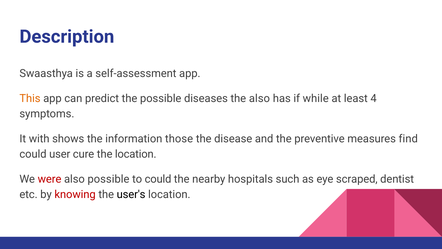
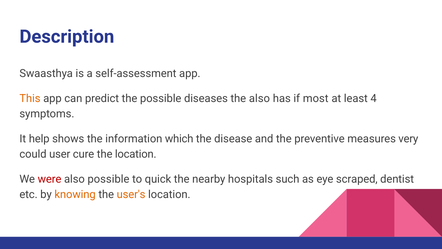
while: while -> most (316, 98)
with: with -> help (39, 139)
those: those -> which (179, 139)
find: find -> very (408, 139)
to could: could -> quick (158, 179)
knowing colour: red -> orange (75, 194)
user's colour: black -> orange (131, 194)
